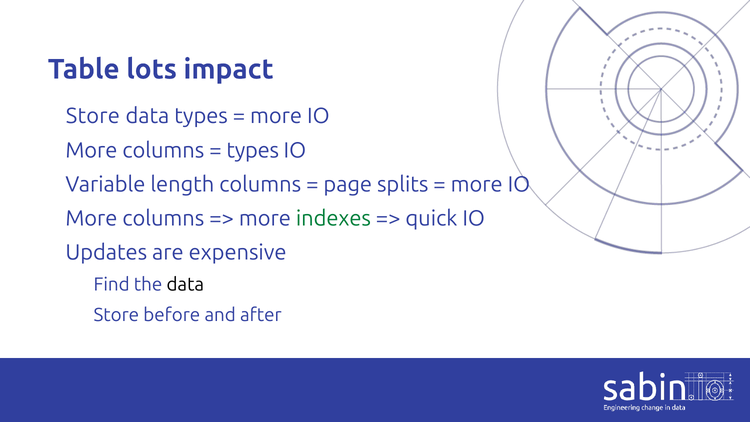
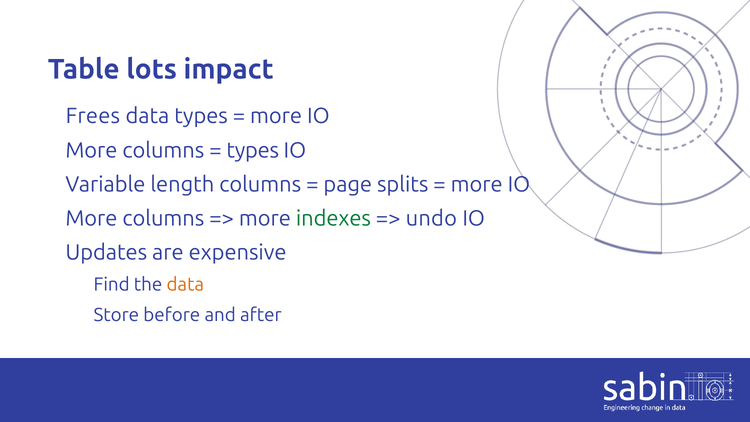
Store: Store -> Frees (93, 116)
quick: quick -> undo (431, 218)
data colour: black -> orange (185, 285)
